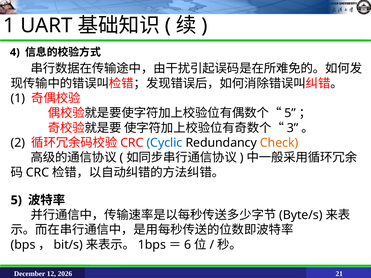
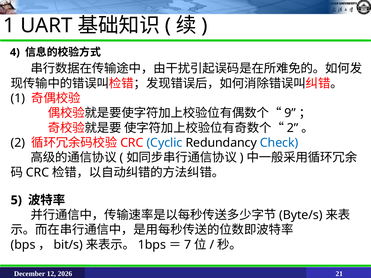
5: 5 -> 9 (290, 113)
3: 3 -> 2 (293, 128)
Check colour: orange -> blue (279, 143)
6: 6 -> 7 (188, 245)
